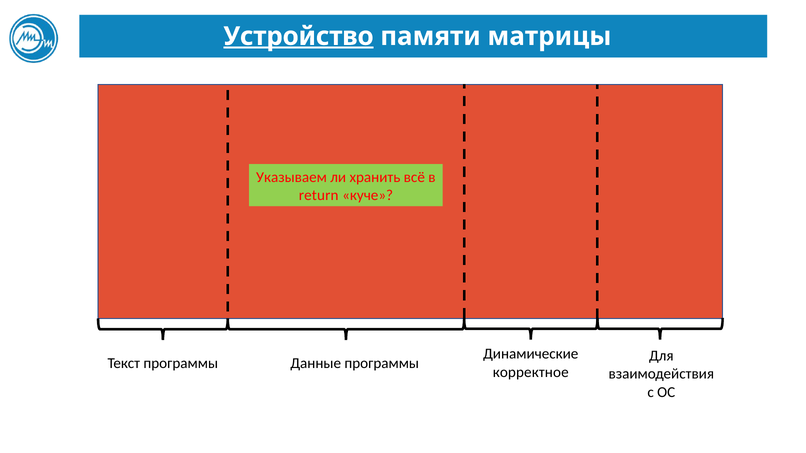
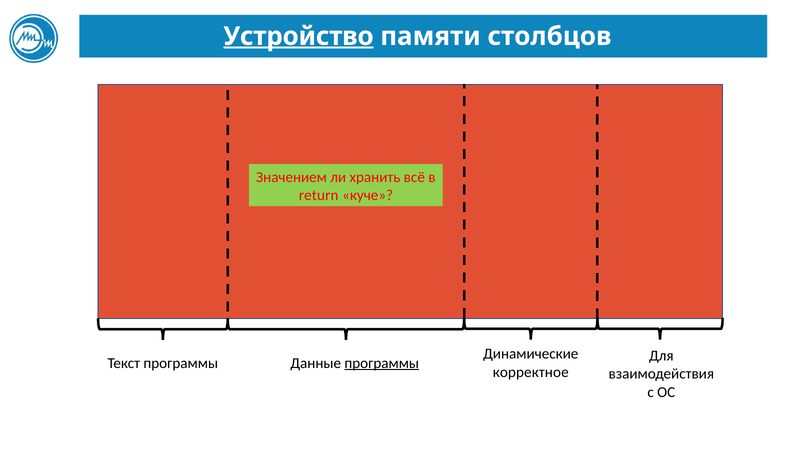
матрицы: матрицы -> столбцов (549, 36)
Указываем: Указываем -> Значением (291, 177)
программы underline: none -> present (382, 363)
